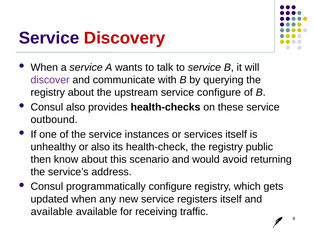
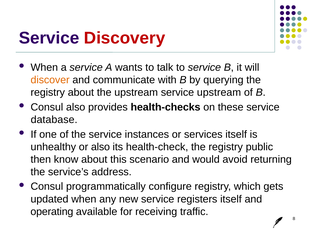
discover colour: purple -> orange (50, 80)
service configure: configure -> upstream (219, 93)
outbound: outbound -> database (54, 120)
available: available -> operating (52, 212)
